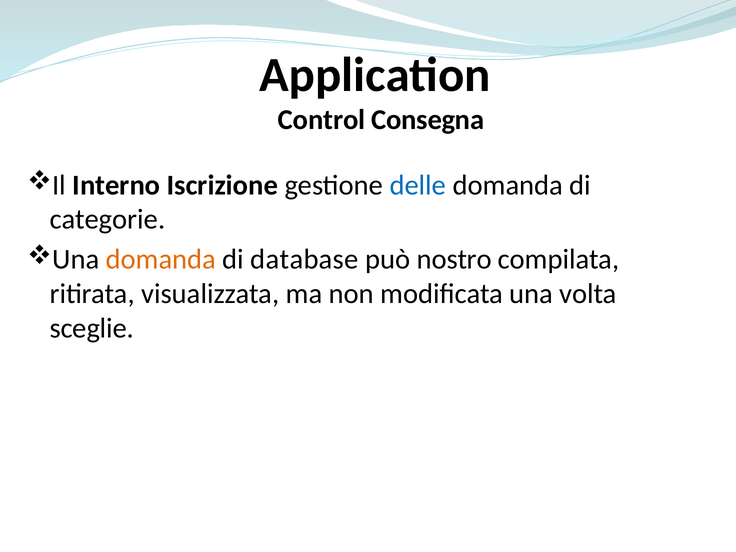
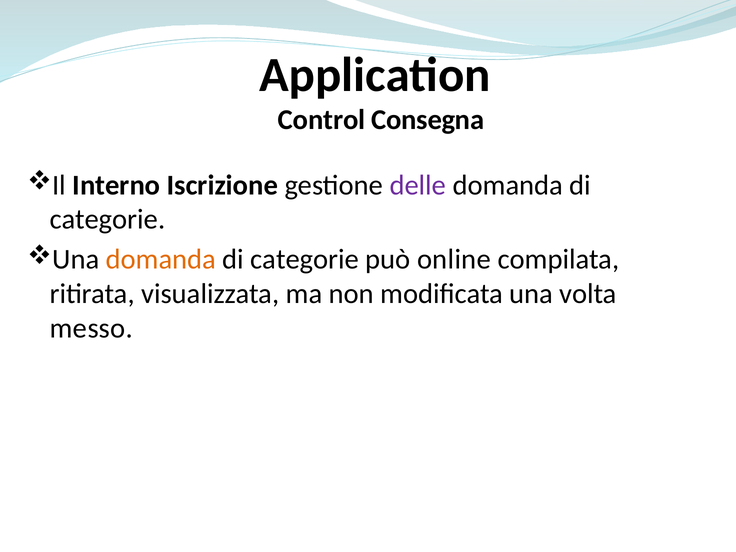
delle colour: blue -> purple (418, 185)
database: database -> categorie (305, 260)
nostro: nostro -> online (454, 260)
sceglie: sceglie -> messo (91, 328)
